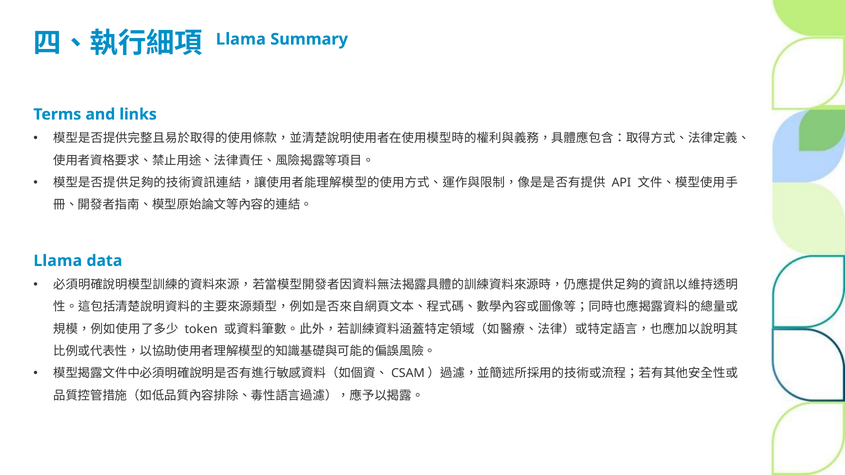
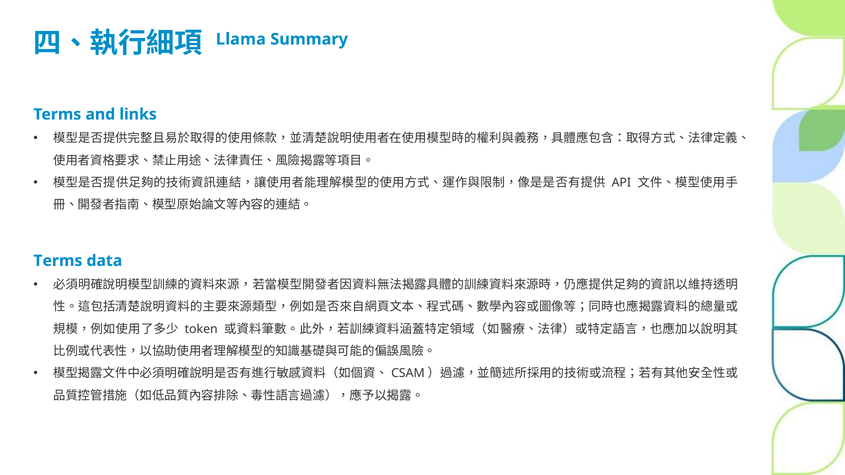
Llama: Llama -> Terms (58, 261)
